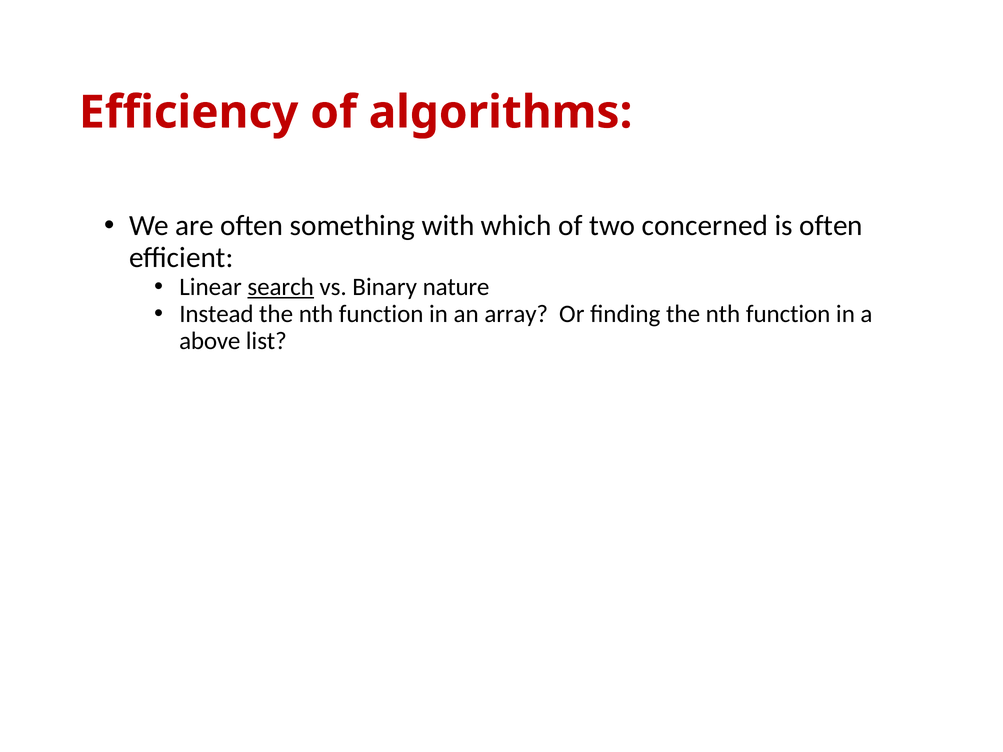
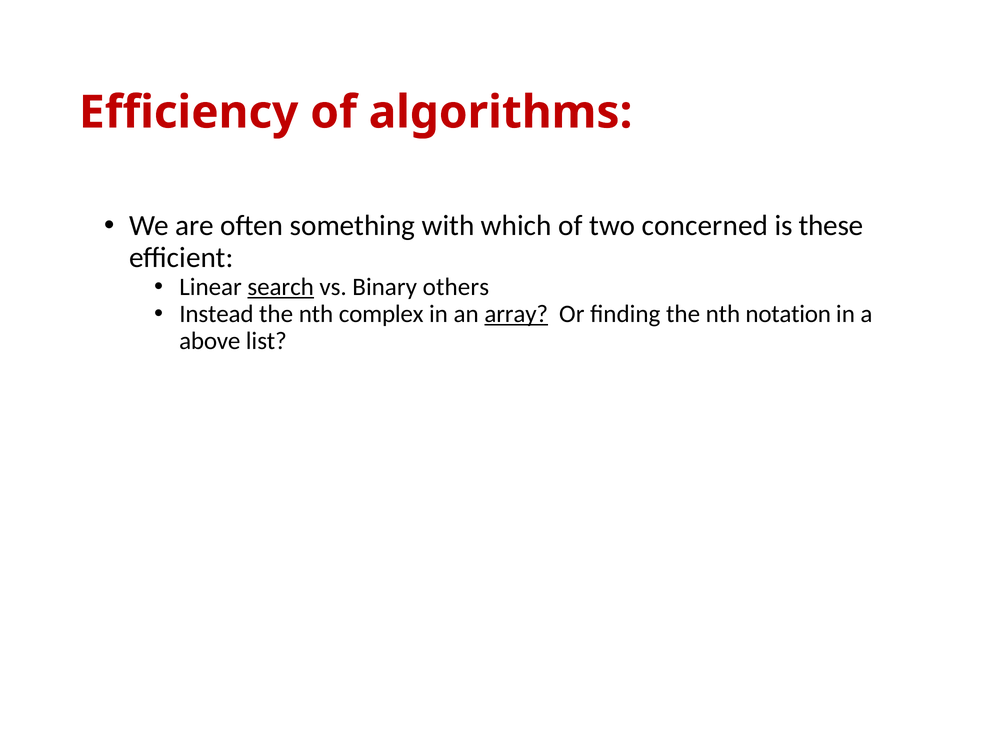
is often: often -> these (831, 226)
nature: nature -> others (456, 287)
function: function -> complex (381, 314)
array underline: none -> present (516, 314)
finding the nth function: function -> notation (788, 314)
